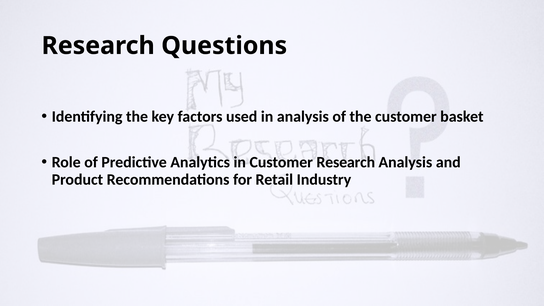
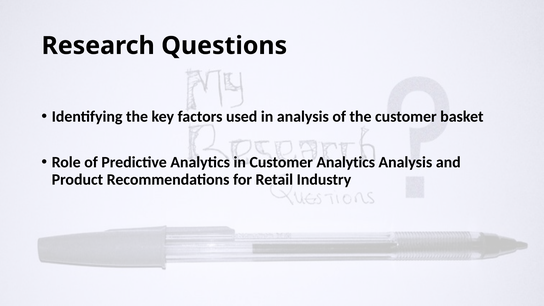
Customer Research: Research -> Analytics (346, 162)
